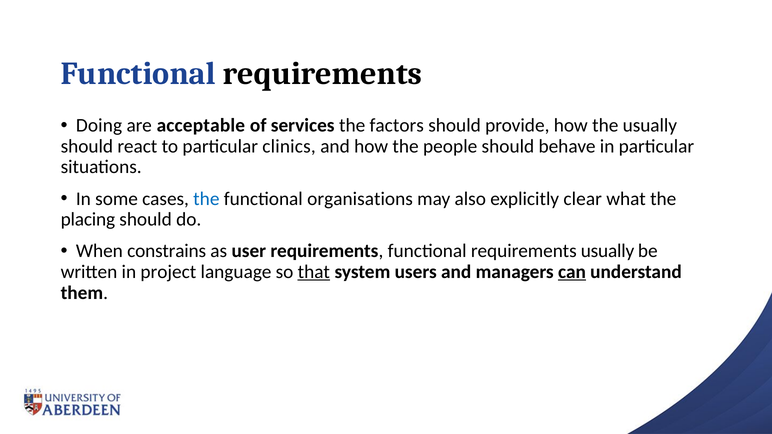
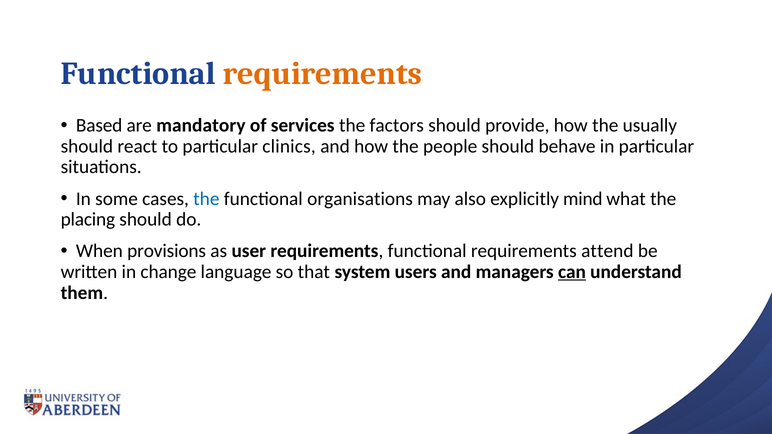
requirements colour: black -> orange (322, 74)
Doing: Doing -> Based (99, 125)
acceptable: acceptable -> mandatory (201, 125)
clear: clear -> mind (583, 199)
constrains: constrains -> provisions (167, 251)
requirements usually: usually -> attend (607, 251)
project: project -> change (168, 272)
that underline: present -> none (314, 272)
